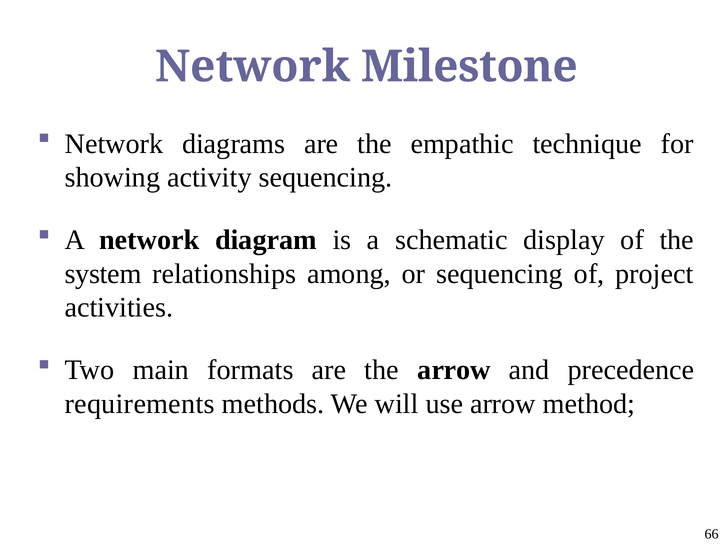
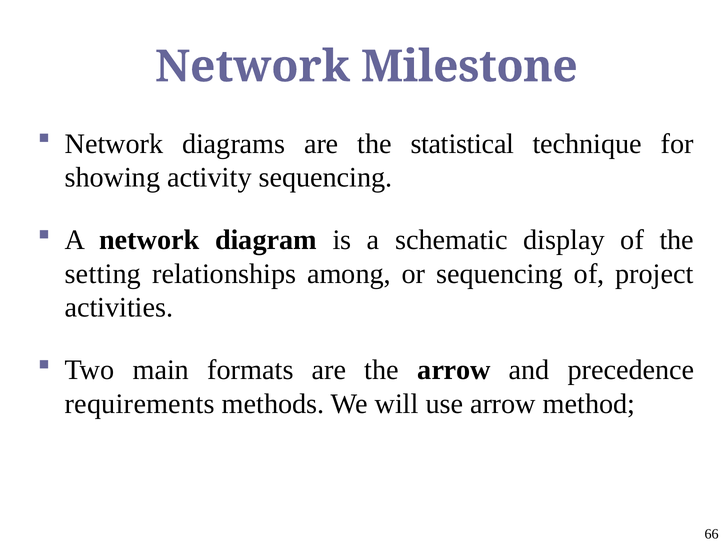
empathic: empathic -> statistical (462, 144)
system: system -> setting (103, 273)
